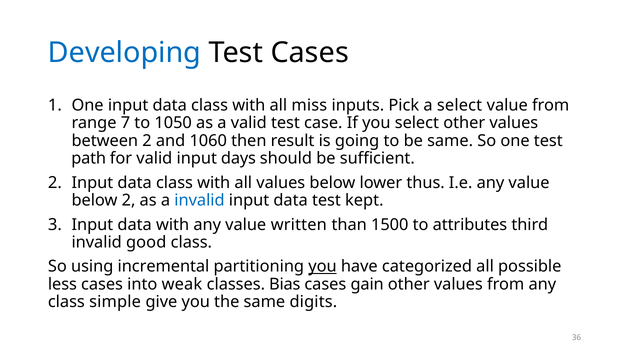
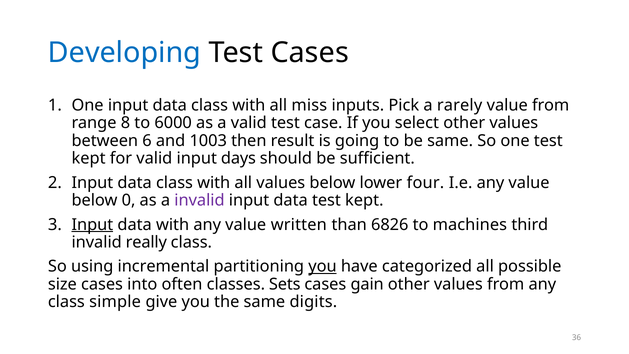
a select: select -> rarely (460, 105)
7: 7 -> 8 (125, 123)
1050: 1050 -> 6000 (173, 123)
between 2: 2 -> 6 (147, 141)
1060: 1060 -> 1003 (208, 141)
path: path -> kept (89, 158)
thus: thus -> four (425, 183)
below 2: 2 -> 0 (129, 200)
invalid colour: blue -> purple (199, 200)
Input underline: none -> present (92, 224)
1500: 1500 -> 6826 (390, 224)
attributes: attributes -> machines (470, 224)
good: good -> really (146, 242)
less: less -> size (62, 284)
weak: weak -> often (182, 284)
Bias: Bias -> Sets (285, 284)
